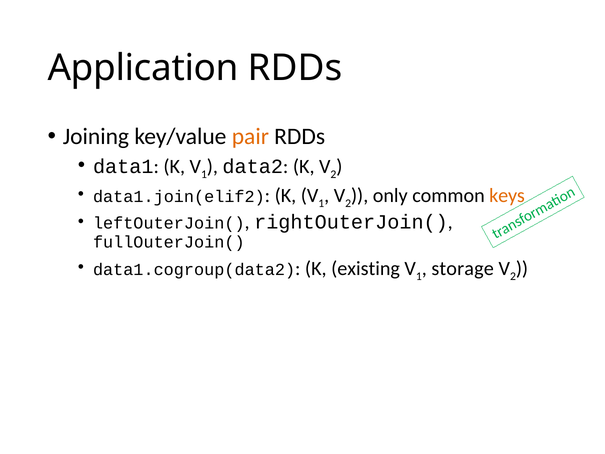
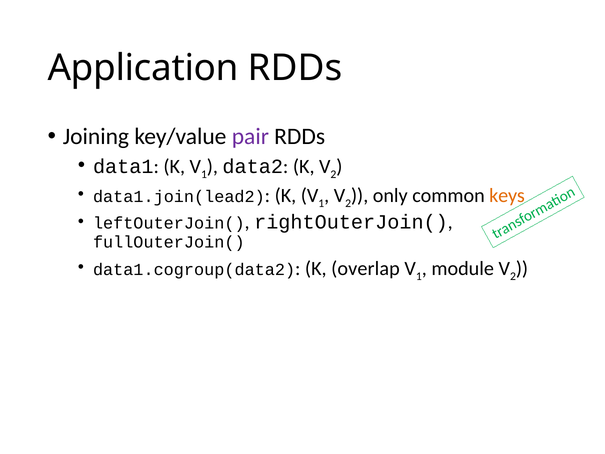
pair colour: orange -> purple (250, 136)
data1.join(elif2: data1.join(elif2 -> data1.join(lead2 (179, 197)
existing: existing -> overlap (365, 269)
storage: storage -> module (463, 269)
